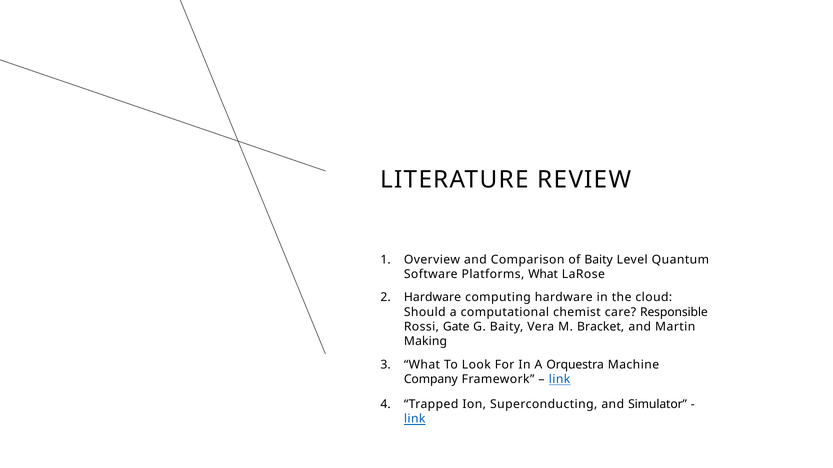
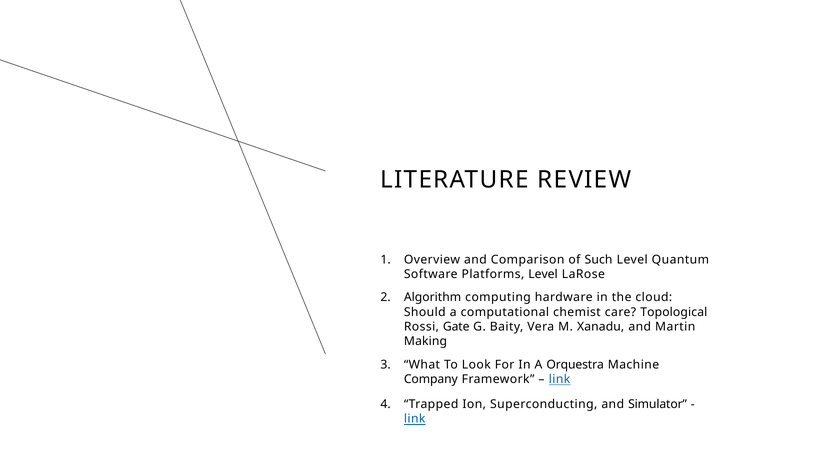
of Baity: Baity -> Such (599, 260)
Platforms What: What -> Level (543, 275)
Hardware: Hardware -> Algorithm (433, 298)
Responsible: Responsible -> Topological (674, 312)
Bracket: Bracket -> Xanadu (601, 327)
